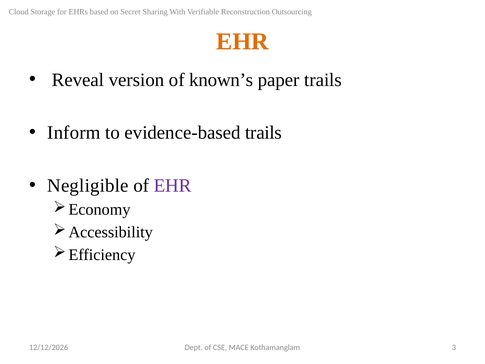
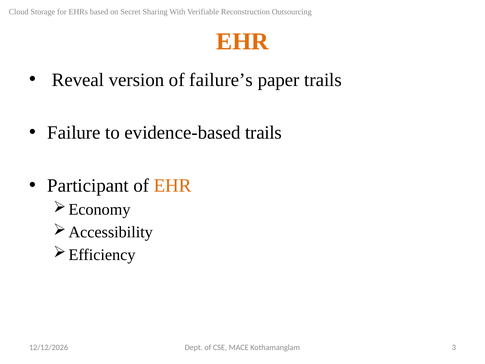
known’s: known’s -> failure’s (221, 80)
Inform: Inform -> Failure (74, 133)
Negligible: Negligible -> Participant (88, 185)
EHR colour: purple -> orange (173, 185)
